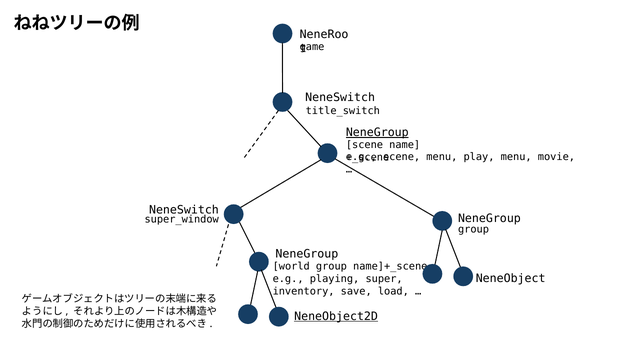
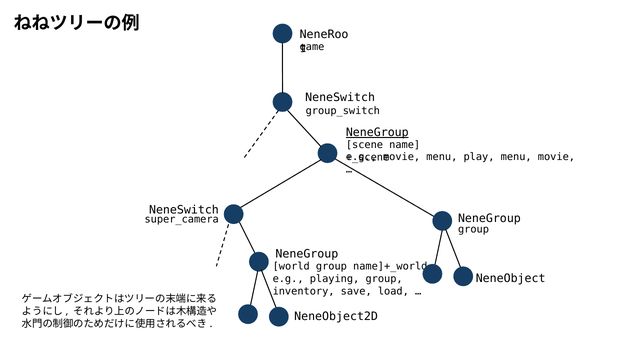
title_switch: title_switch -> group_switch (343, 111)
scene: scene -> movie (402, 157)
super_window: super_window -> super_camera (182, 219)
name]+_scene: name]+_scene -> name]+_world (390, 267)
playing super: super -> group (384, 279)
NeneObject2D underline: present -> none (336, 317)
